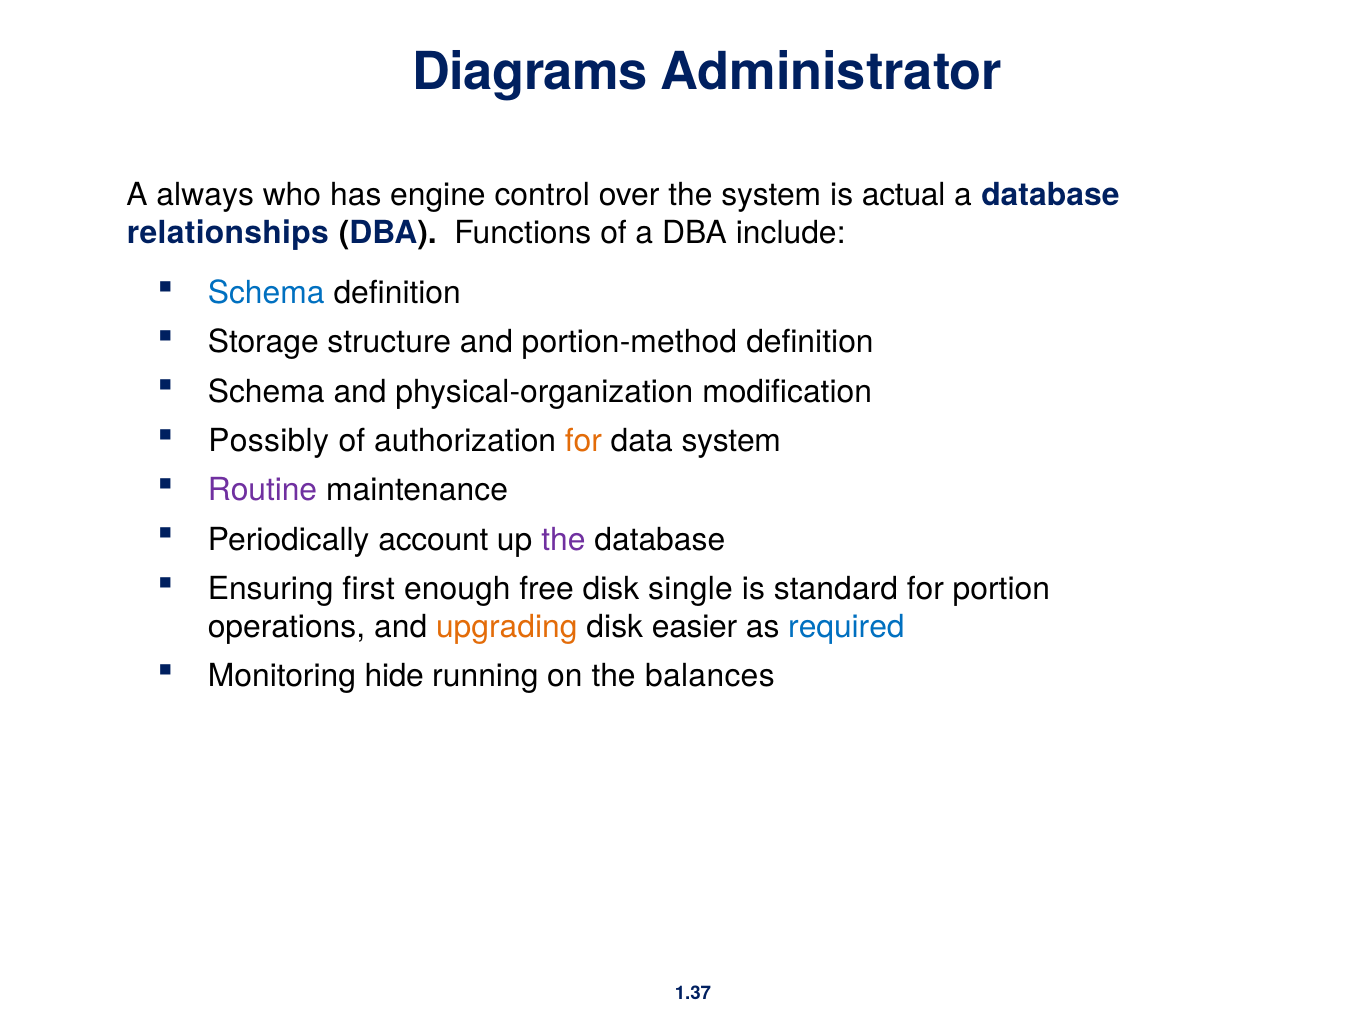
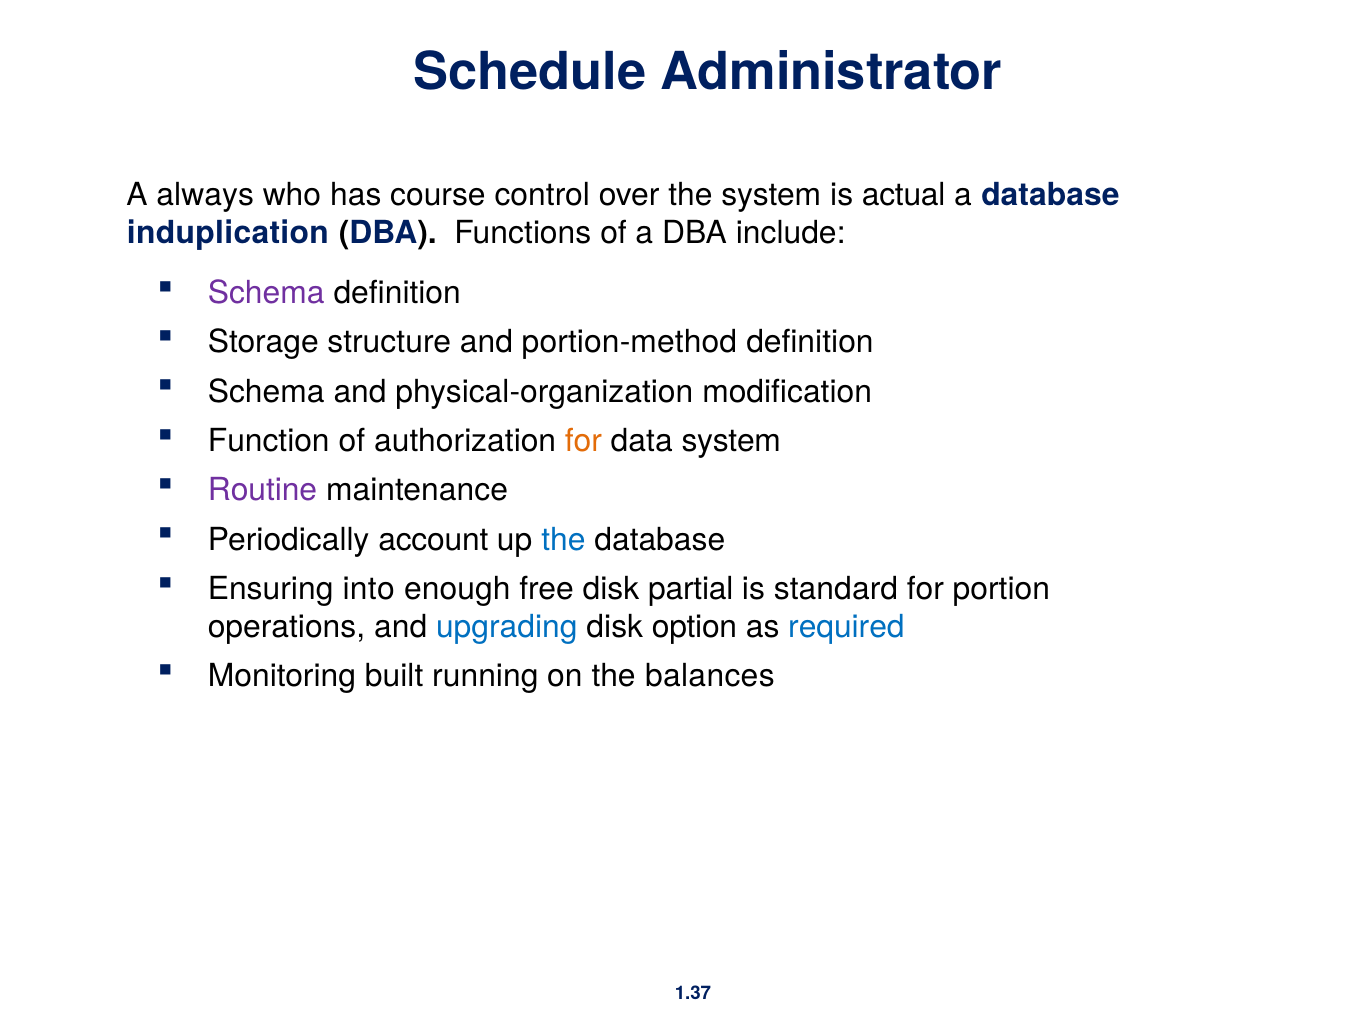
Diagrams: Diagrams -> Schedule (530, 72)
engine: engine -> course (438, 195)
relationships: relationships -> induplication (228, 233)
Schema colour: blue -> purple (266, 293)
Possibly: Possibly -> Function (269, 441)
the colour: purple -> blue (563, 540)
first: first -> into (369, 589)
single: single -> partial (691, 589)
upgrading colour: orange -> blue (507, 627)
easier: easier -> option (694, 627)
hide: hide -> built (394, 677)
